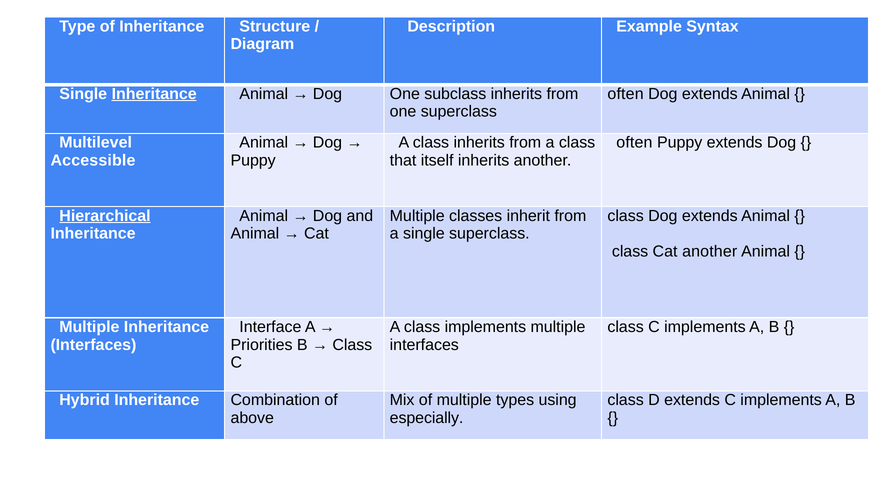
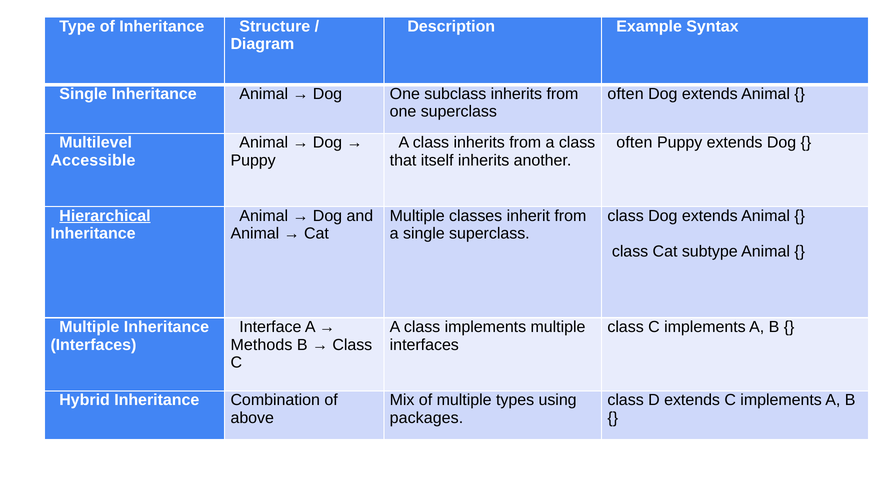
Inheritance underline: present -> none (154, 94)
Cat another: another -> subtype (710, 251)
Priorities: Priorities -> Methods (261, 345)
especially: especially -> packages (426, 418)
